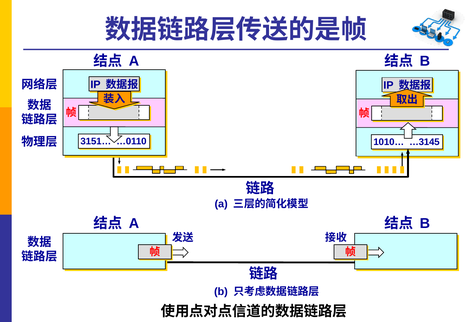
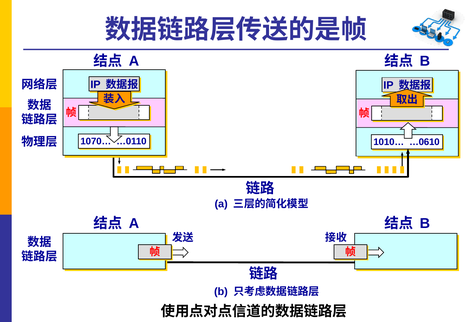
3151…: 3151… -> 1070… (96, 141)
…3145: …3145 -> …0610 (424, 142)
